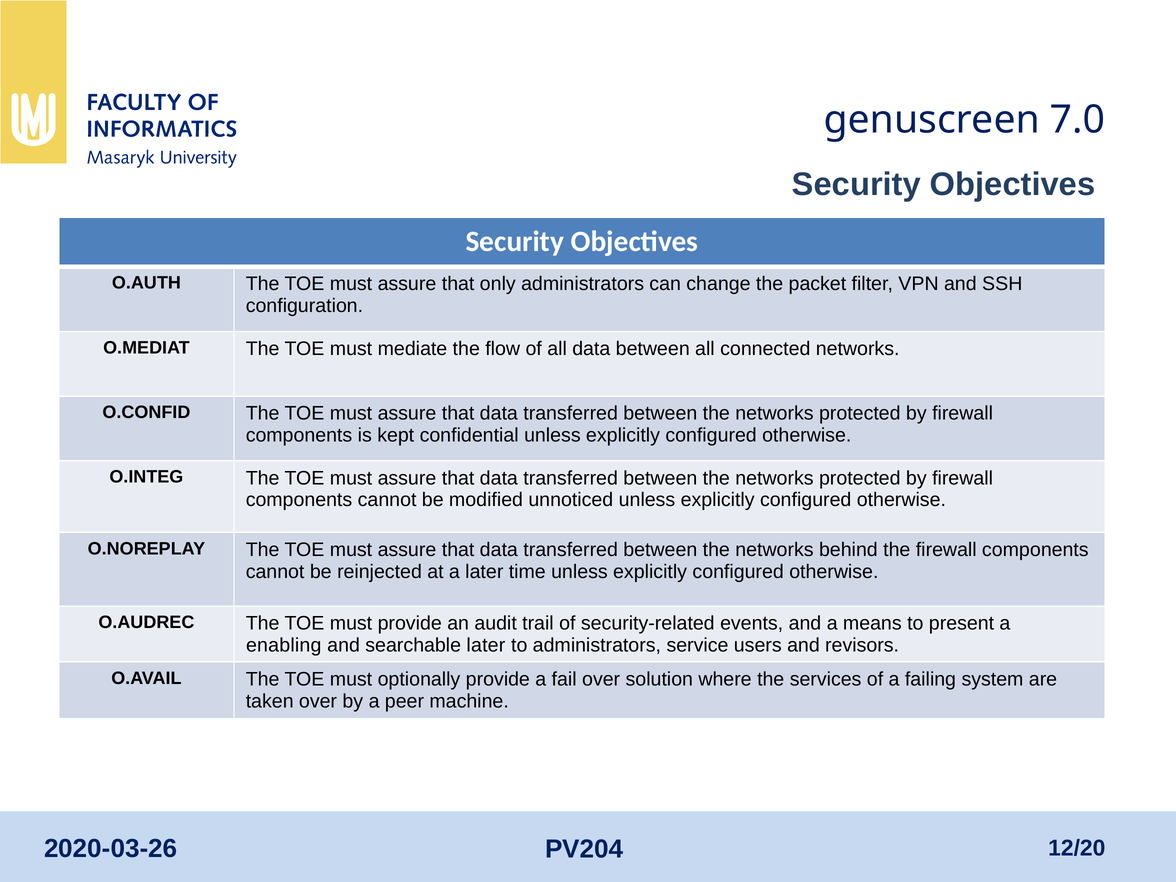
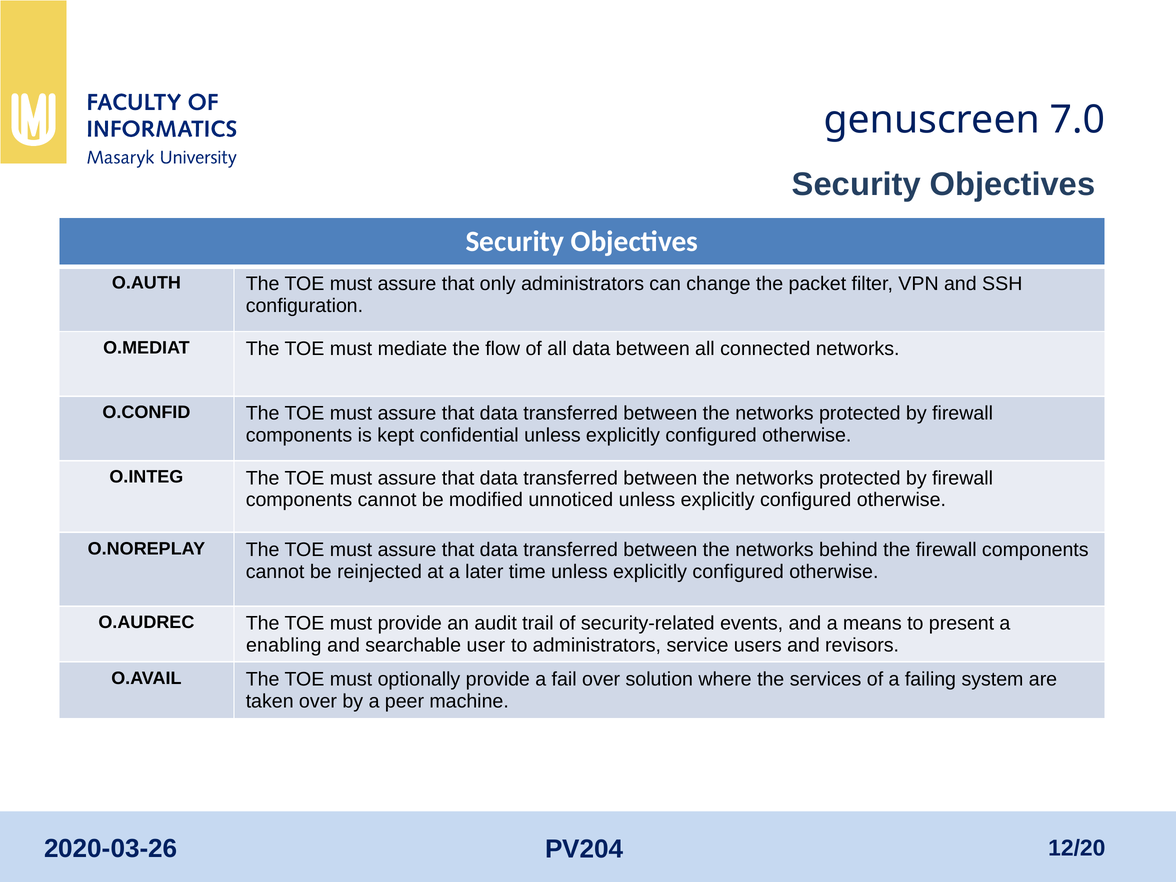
searchable later: later -> user (486, 645)
